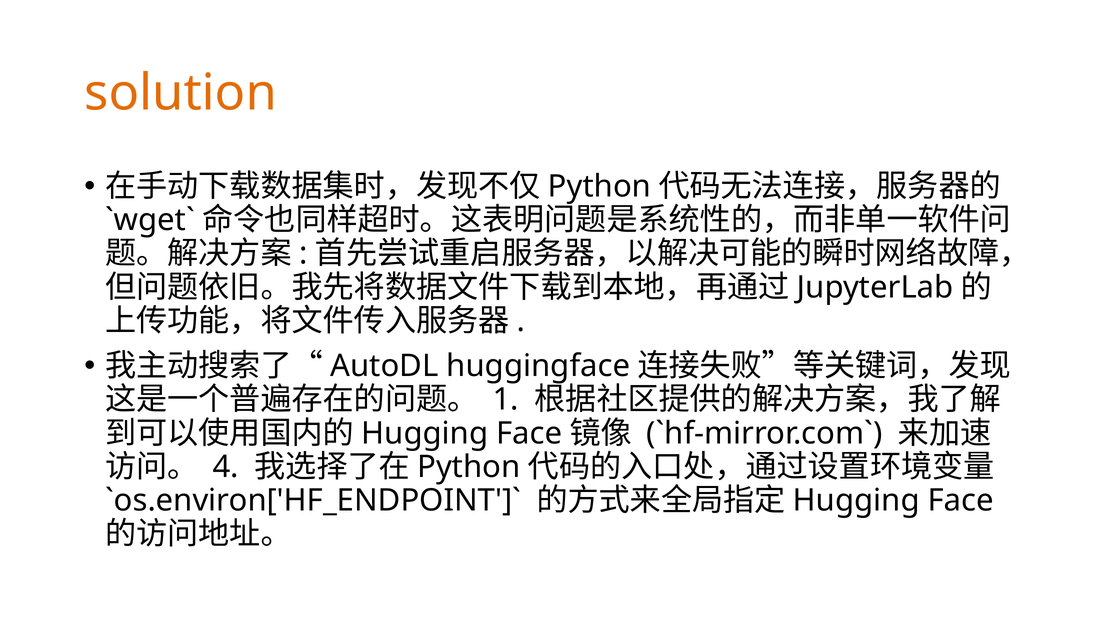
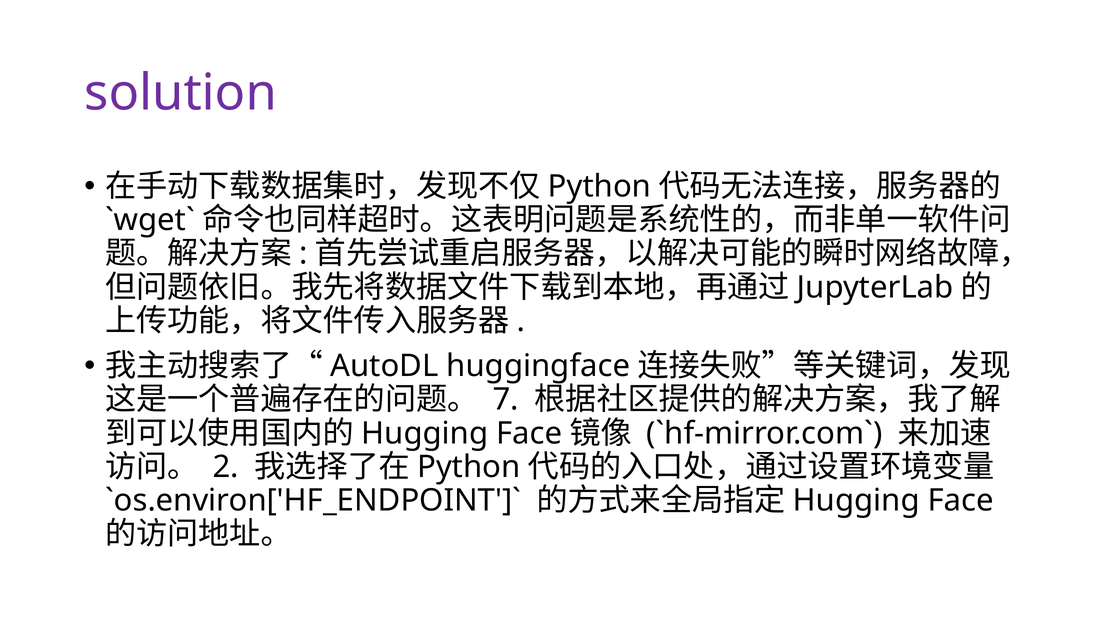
solution colour: orange -> purple (181, 93)
1: 1 -> 7 (506, 400)
4: 4 -> 2 (226, 467)
